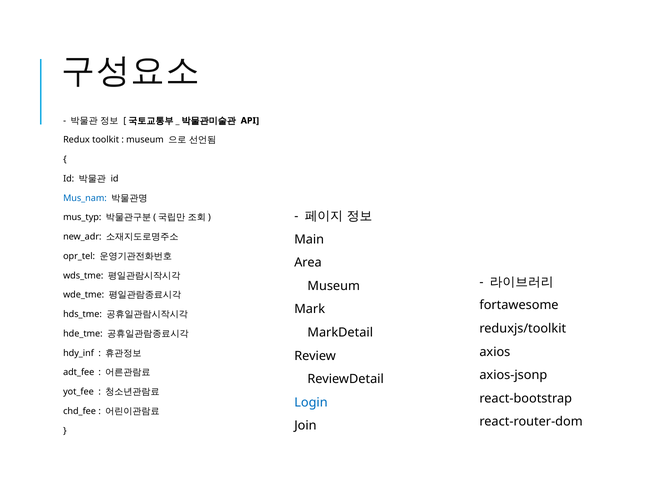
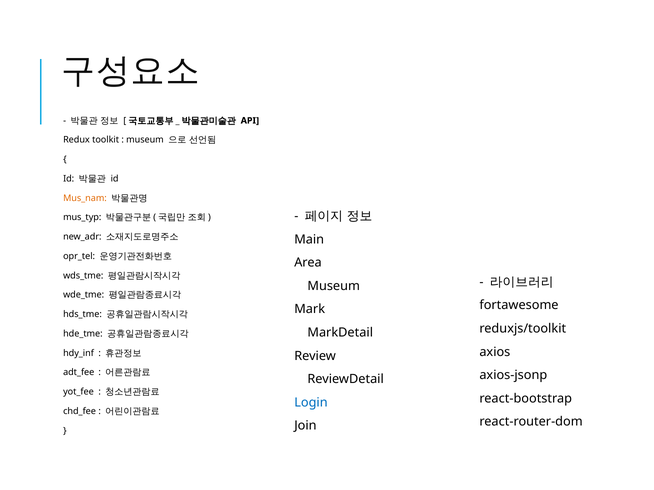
Mus_nam colour: blue -> orange (85, 198)
